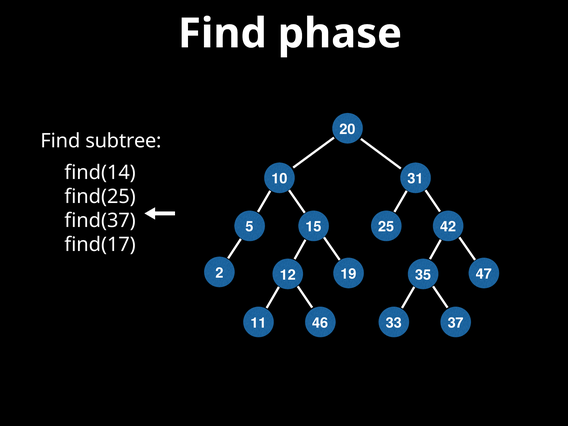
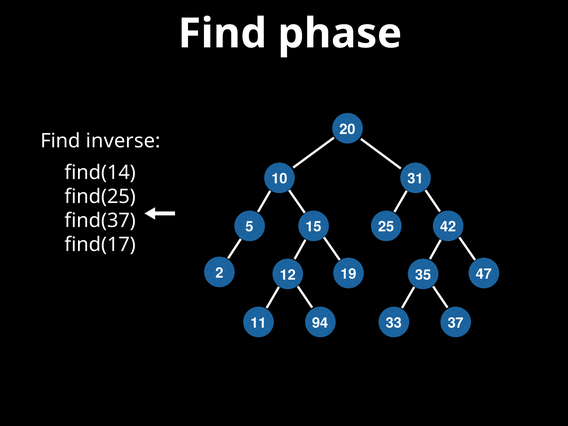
subtree: subtree -> inverse (123, 141)
46: 46 -> 94 (320, 323)
